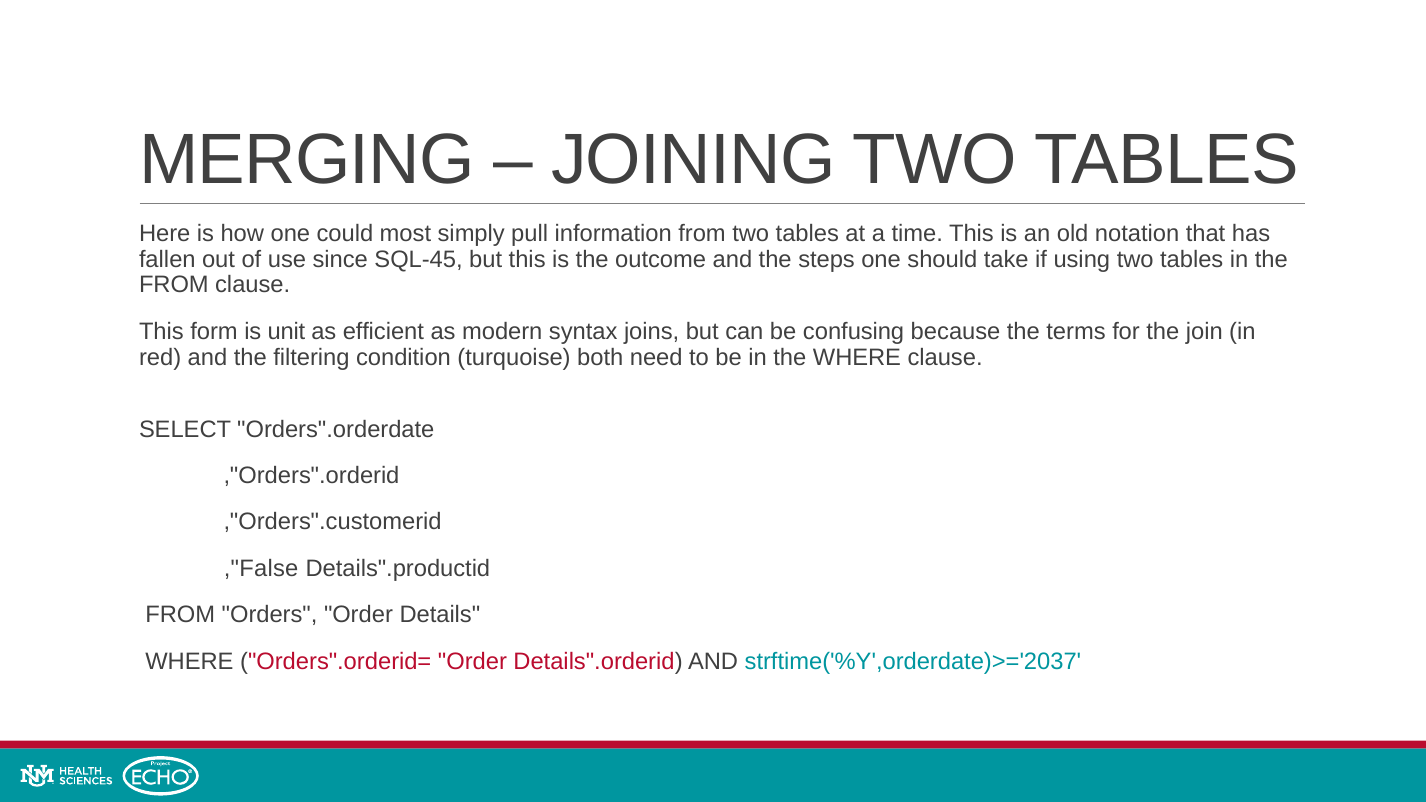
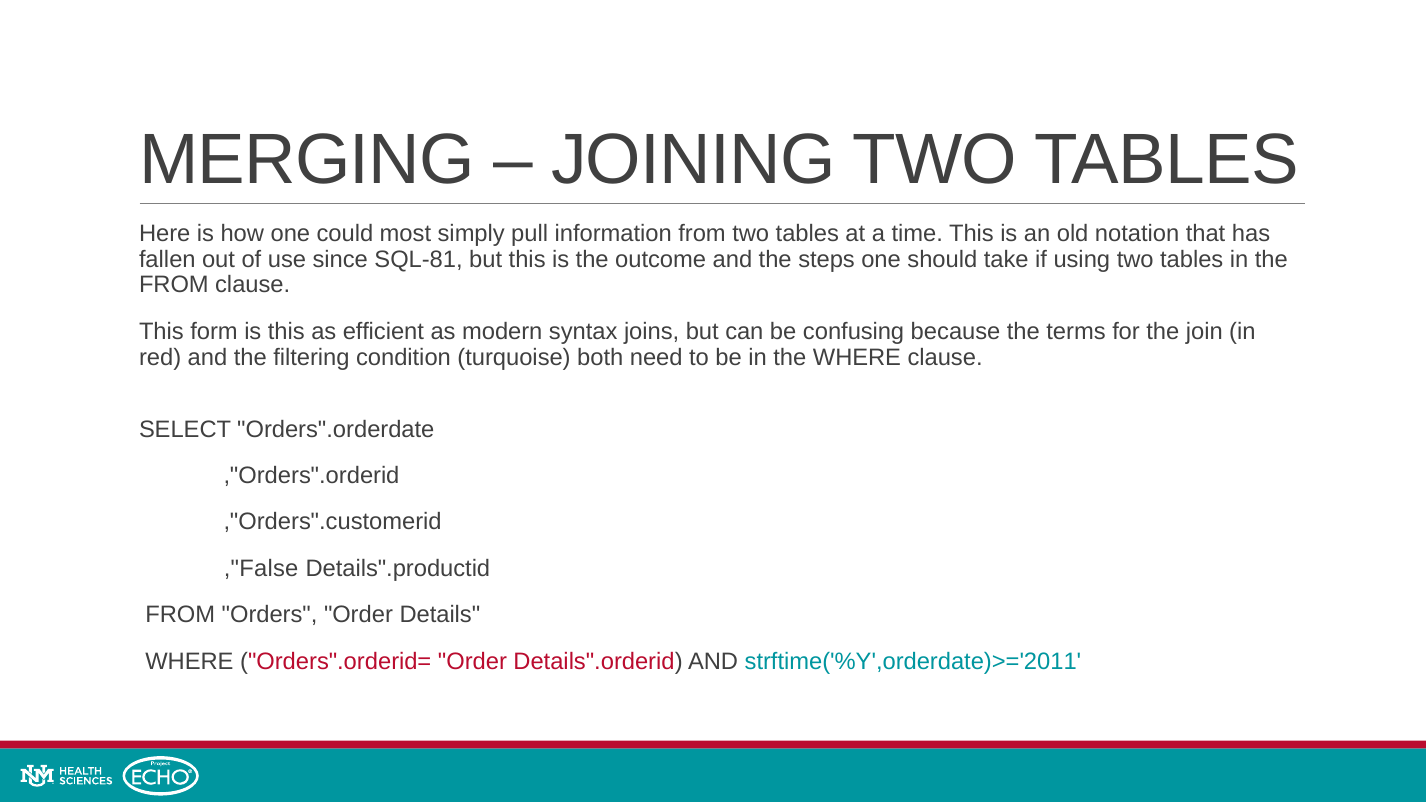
SQL-45: SQL-45 -> SQL-81 (419, 260)
is unit: unit -> this (286, 332)
strftime('%Y',orderdate)>='2037: strftime('%Y',orderdate)>='2037 -> strftime('%Y',orderdate)>='2011 (913, 662)
